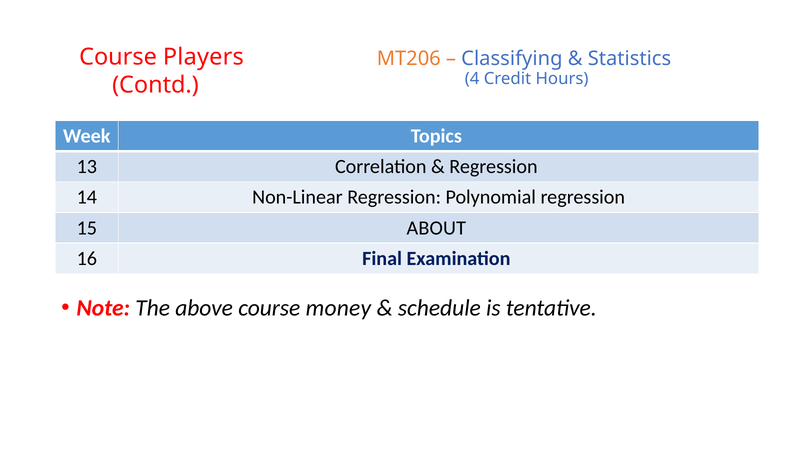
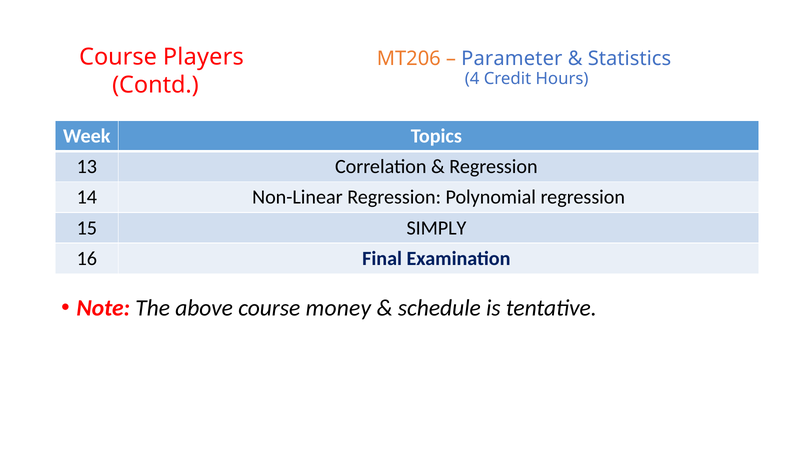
Classifying: Classifying -> Parameter (512, 59)
ABOUT: ABOUT -> SIMPLY (436, 228)
